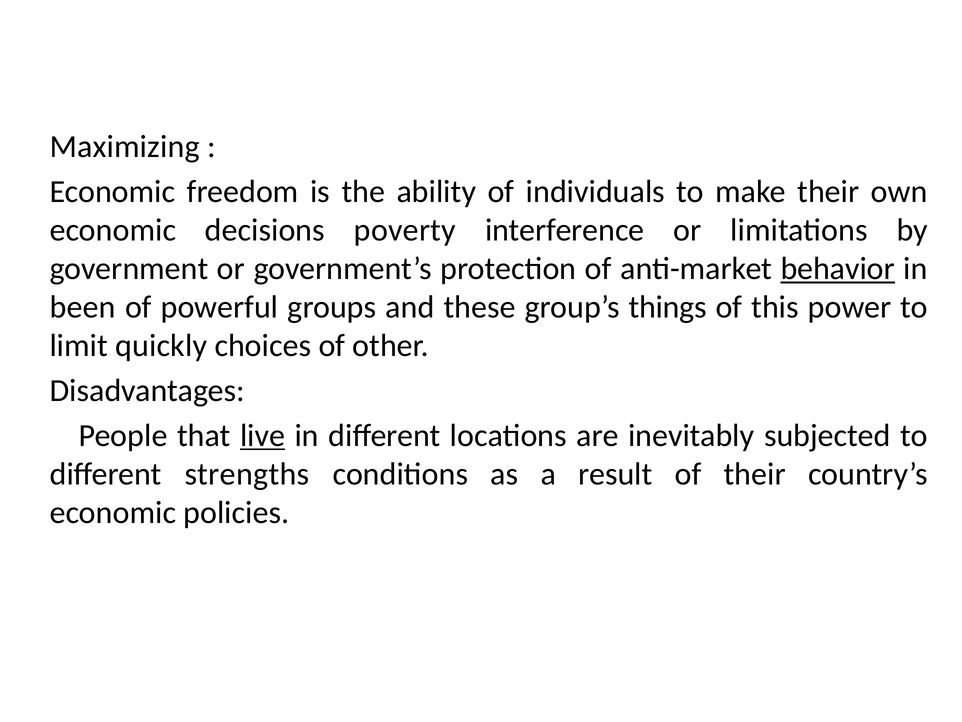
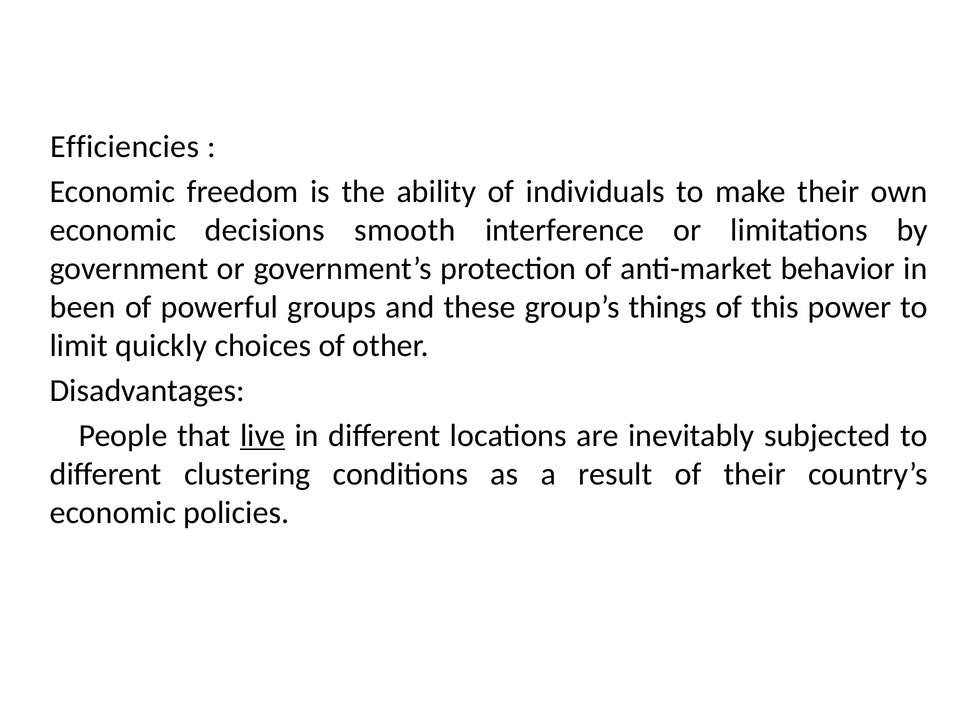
Maximizing: Maximizing -> Efficiencies (125, 147)
poverty: poverty -> smooth (405, 230)
behavior underline: present -> none (838, 268)
strengths: strengths -> clustering (247, 474)
